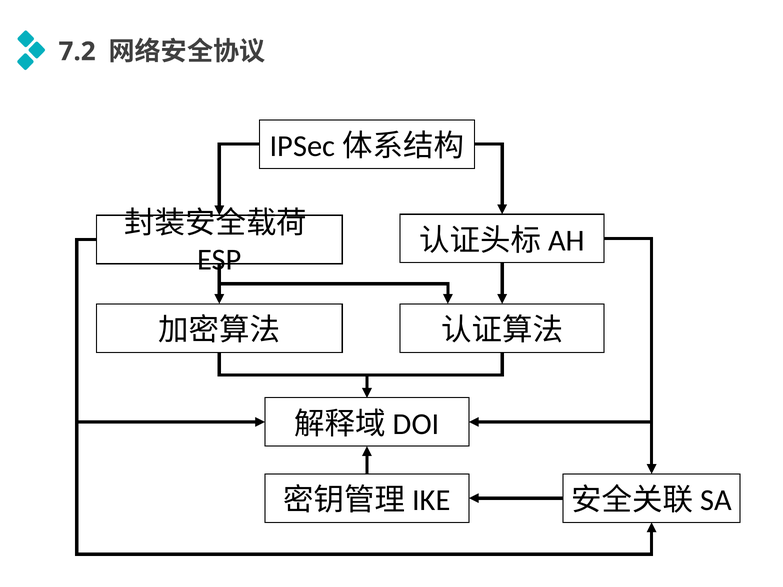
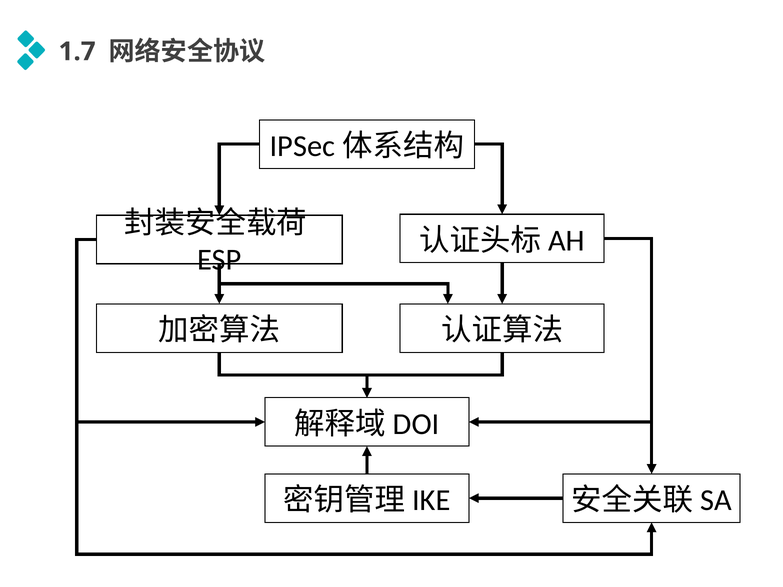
7.2: 7.2 -> 1.7 (77, 52)
